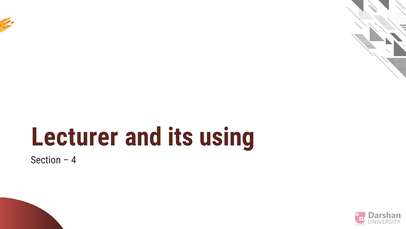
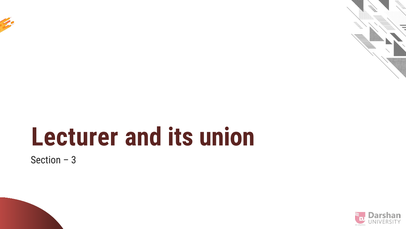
using: using -> union (227, 137)
4: 4 -> 3 (74, 160)
